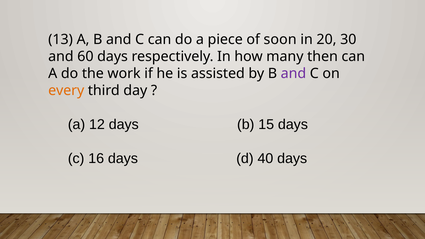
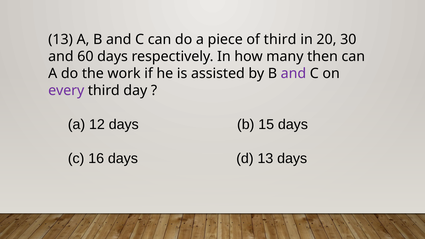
of soon: soon -> third (280, 39)
every colour: orange -> purple (66, 90)
d 40: 40 -> 13 (265, 158)
